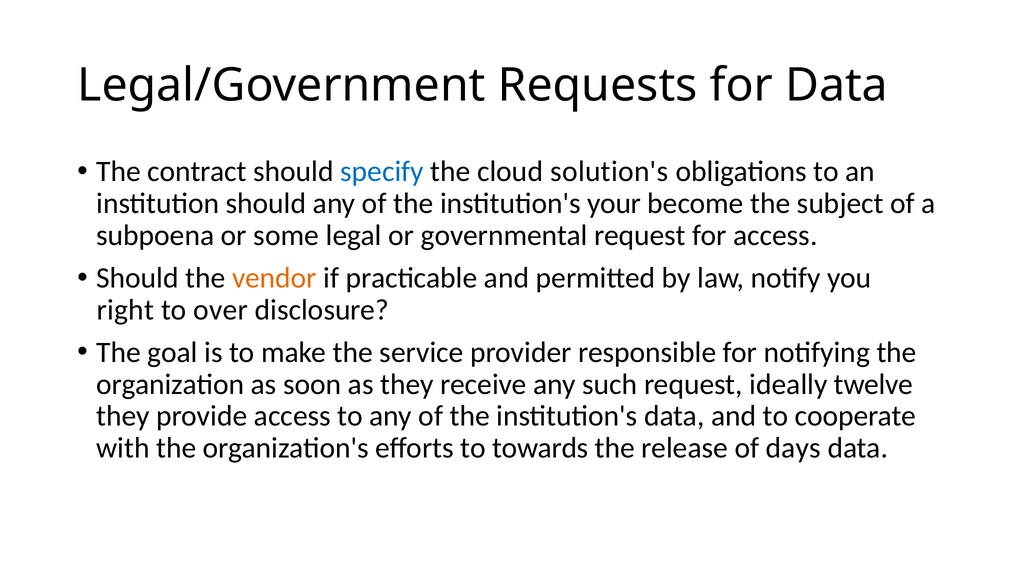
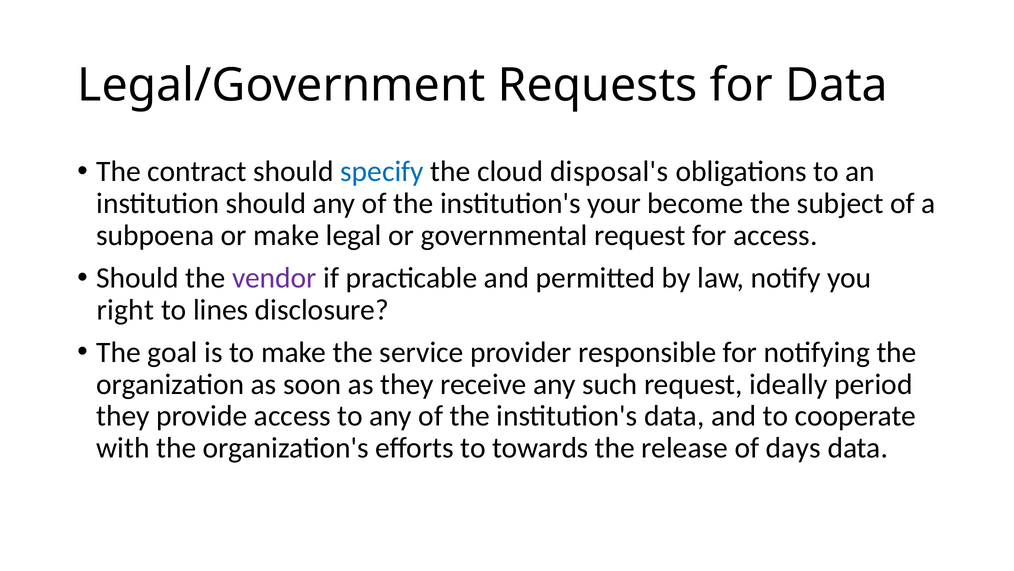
solution's: solution's -> disposal's (609, 171)
or some: some -> make (286, 235)
vendor colour: orange -> purple (274, 278)
over: over -> lines (221, 309)
twelve: twelve -> period (873, 384)
